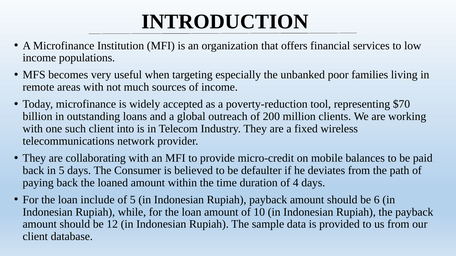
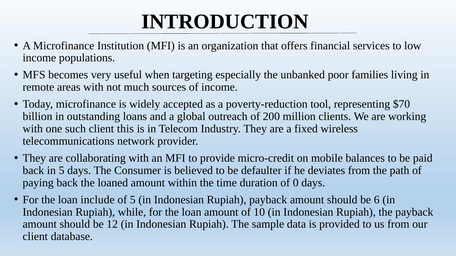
into: into -> this (125, 129)
4: 4 -> 0 (296, 183)
